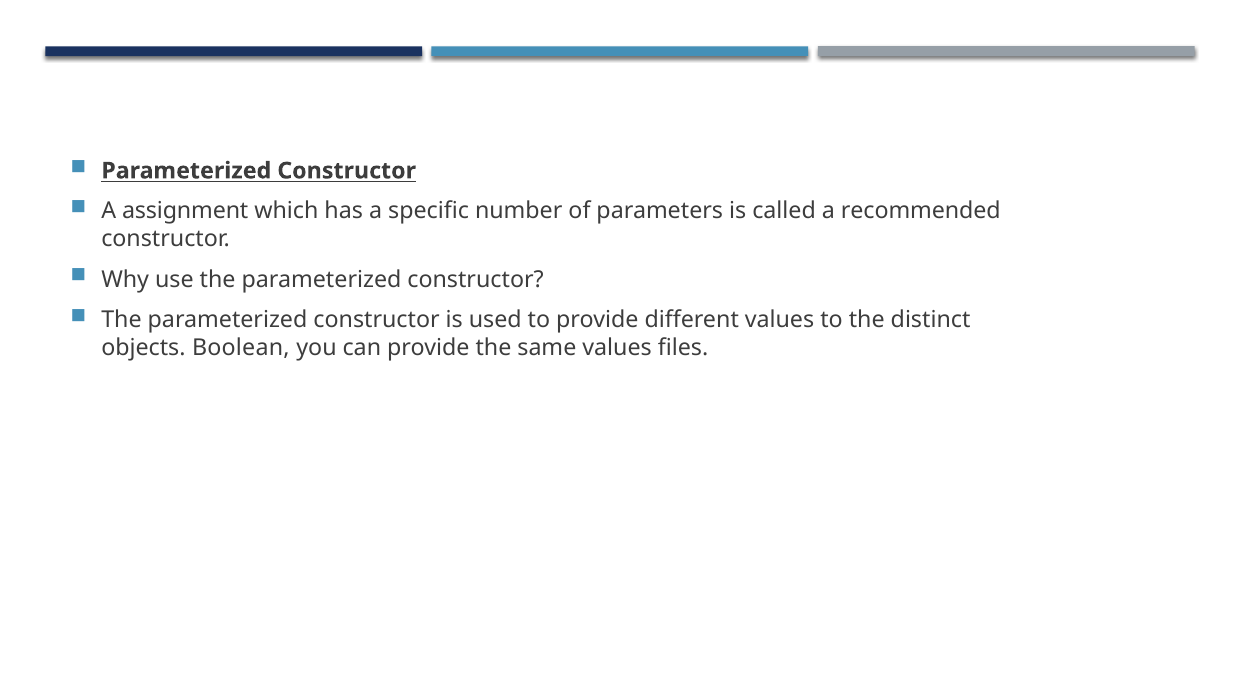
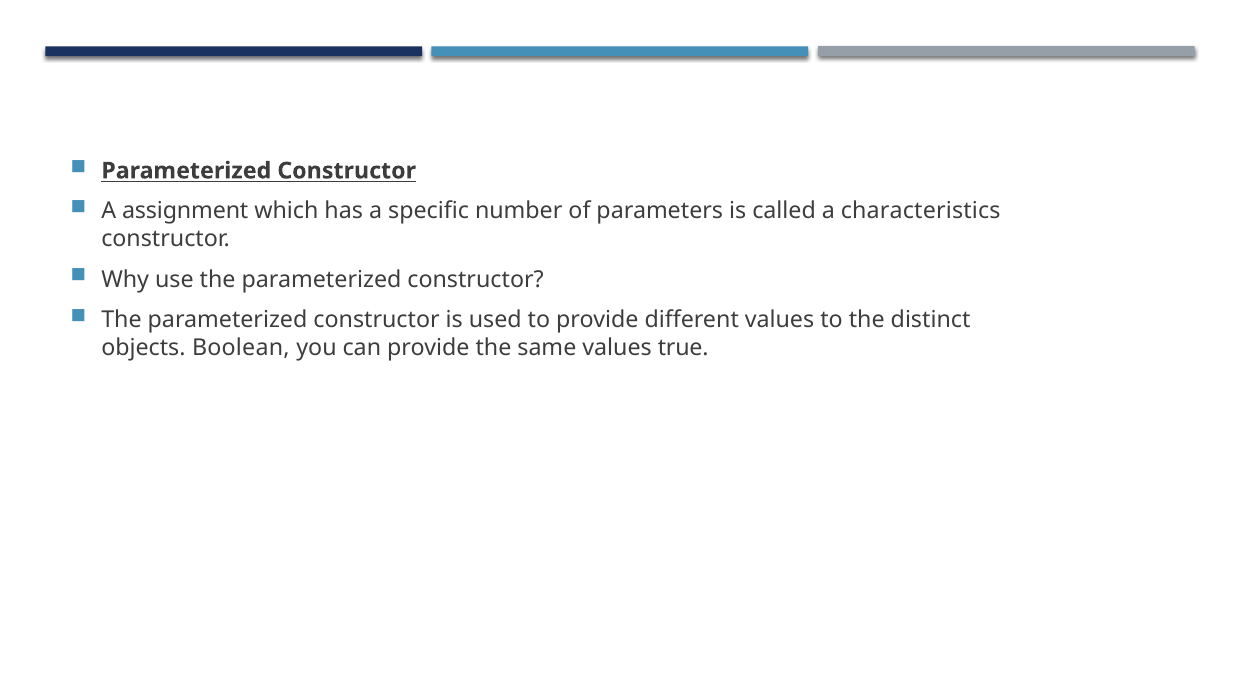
recommended: recommended -> characteristics (921, 211)
files: files -> true (683, 347)
